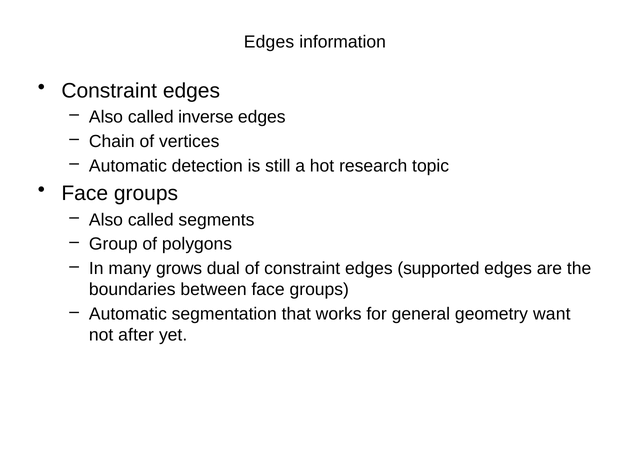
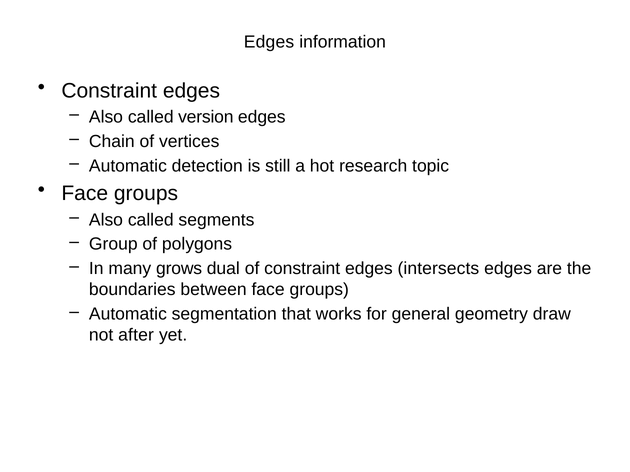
inverse: inverse -> version (206, 117)
supported: supported -> intersects (438, 269)
want: want -> draw (552, 315)
